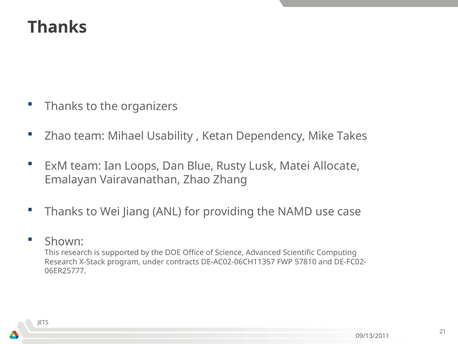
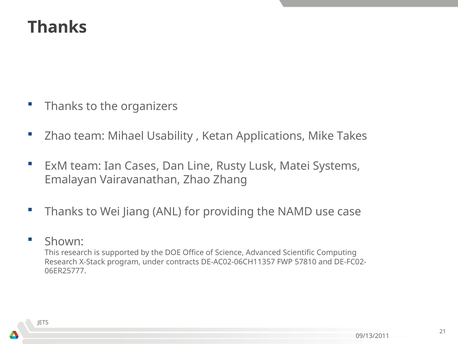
Dependency: Dependency -> Applications (271, 136)
Loops: Loops -> Cases (142, 166)
Blue: Blue -> Line (200, 166)
Allocate: Allocate -> Systems (336, 166)
